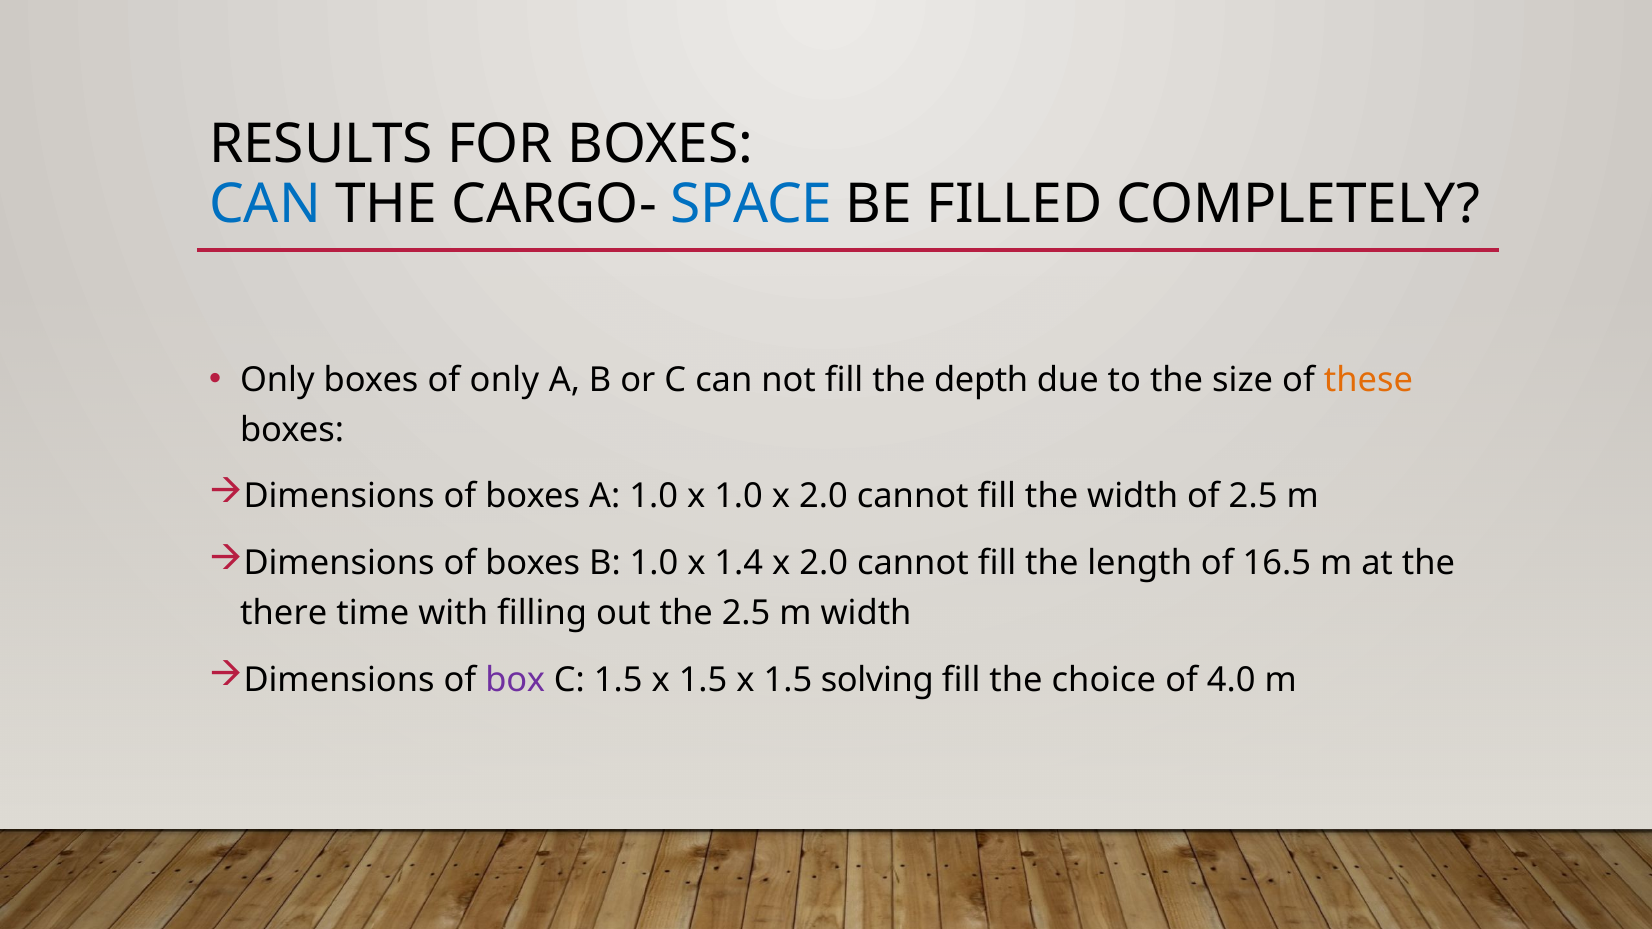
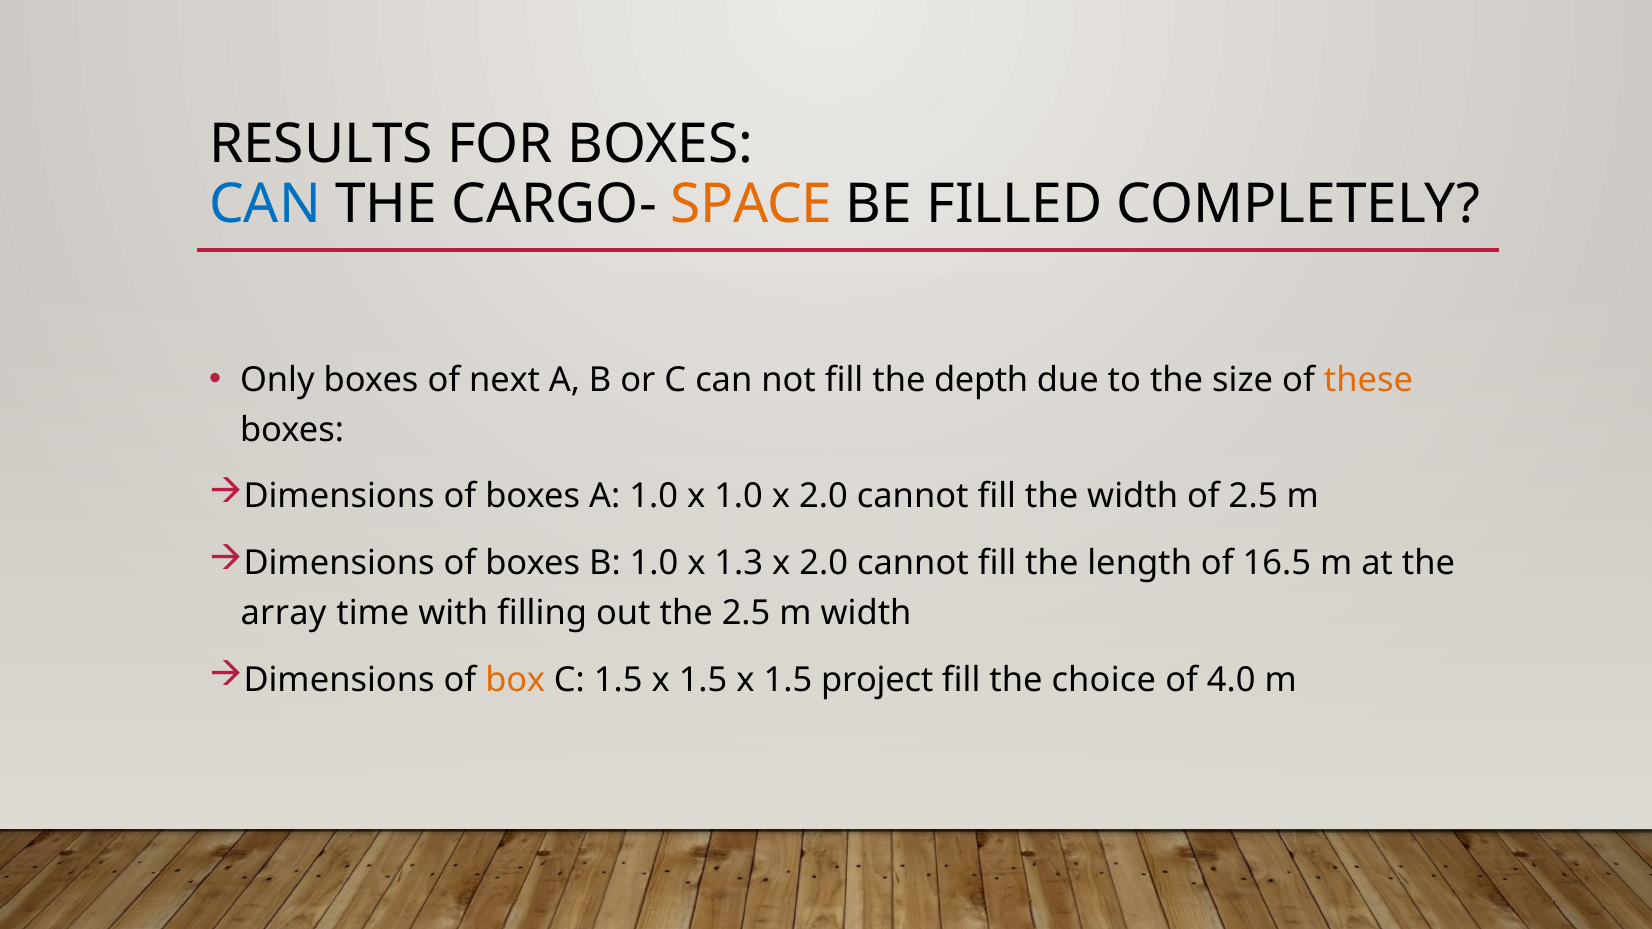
SPACE colour: blue -> orange (752, 204)
of only: only -> next (505, 380)
1.4: 1.4 -> 1.3 (739, 564)
there: there -> array (284, 613)
box colour: purple -> orange (515, 680)
solving: solving -> project (877, 680)
